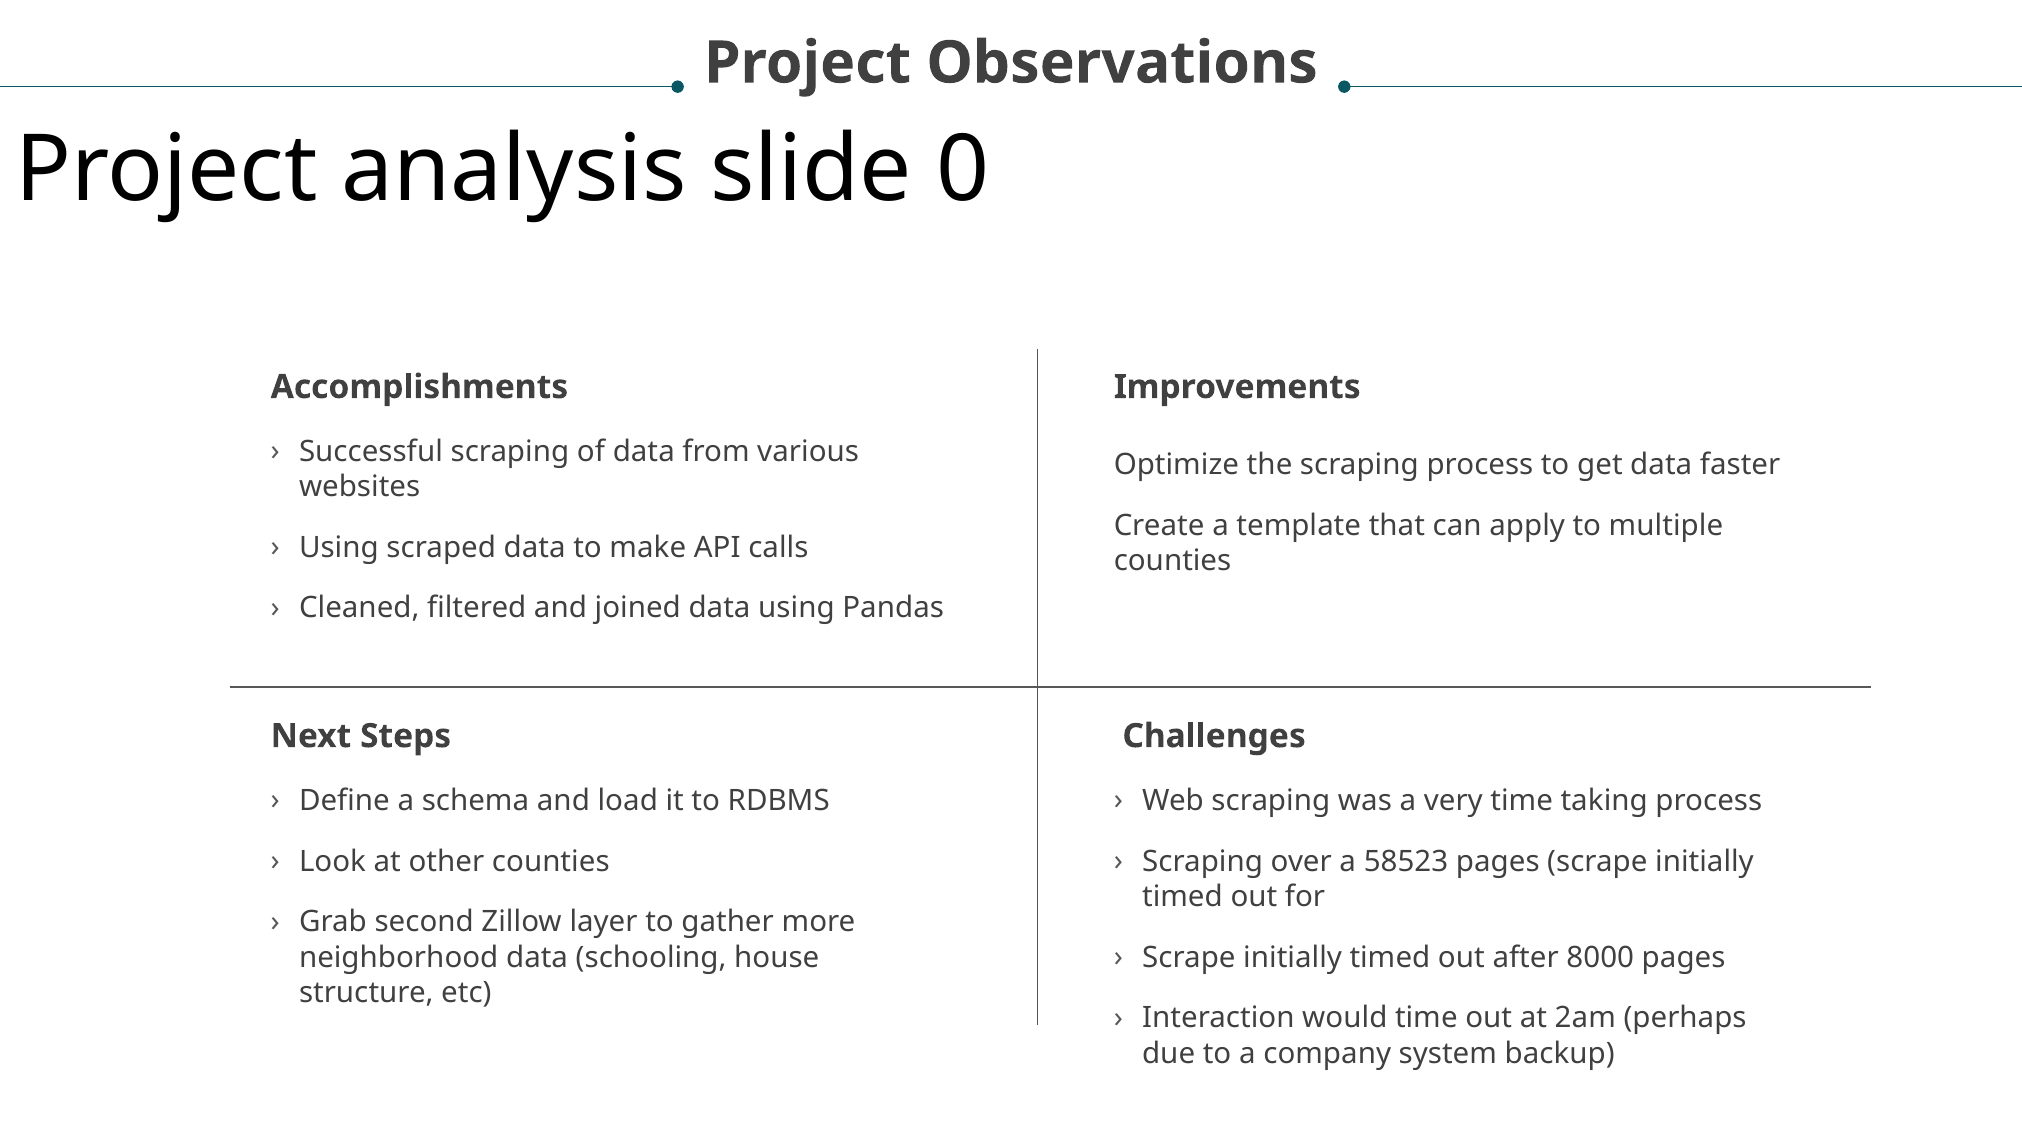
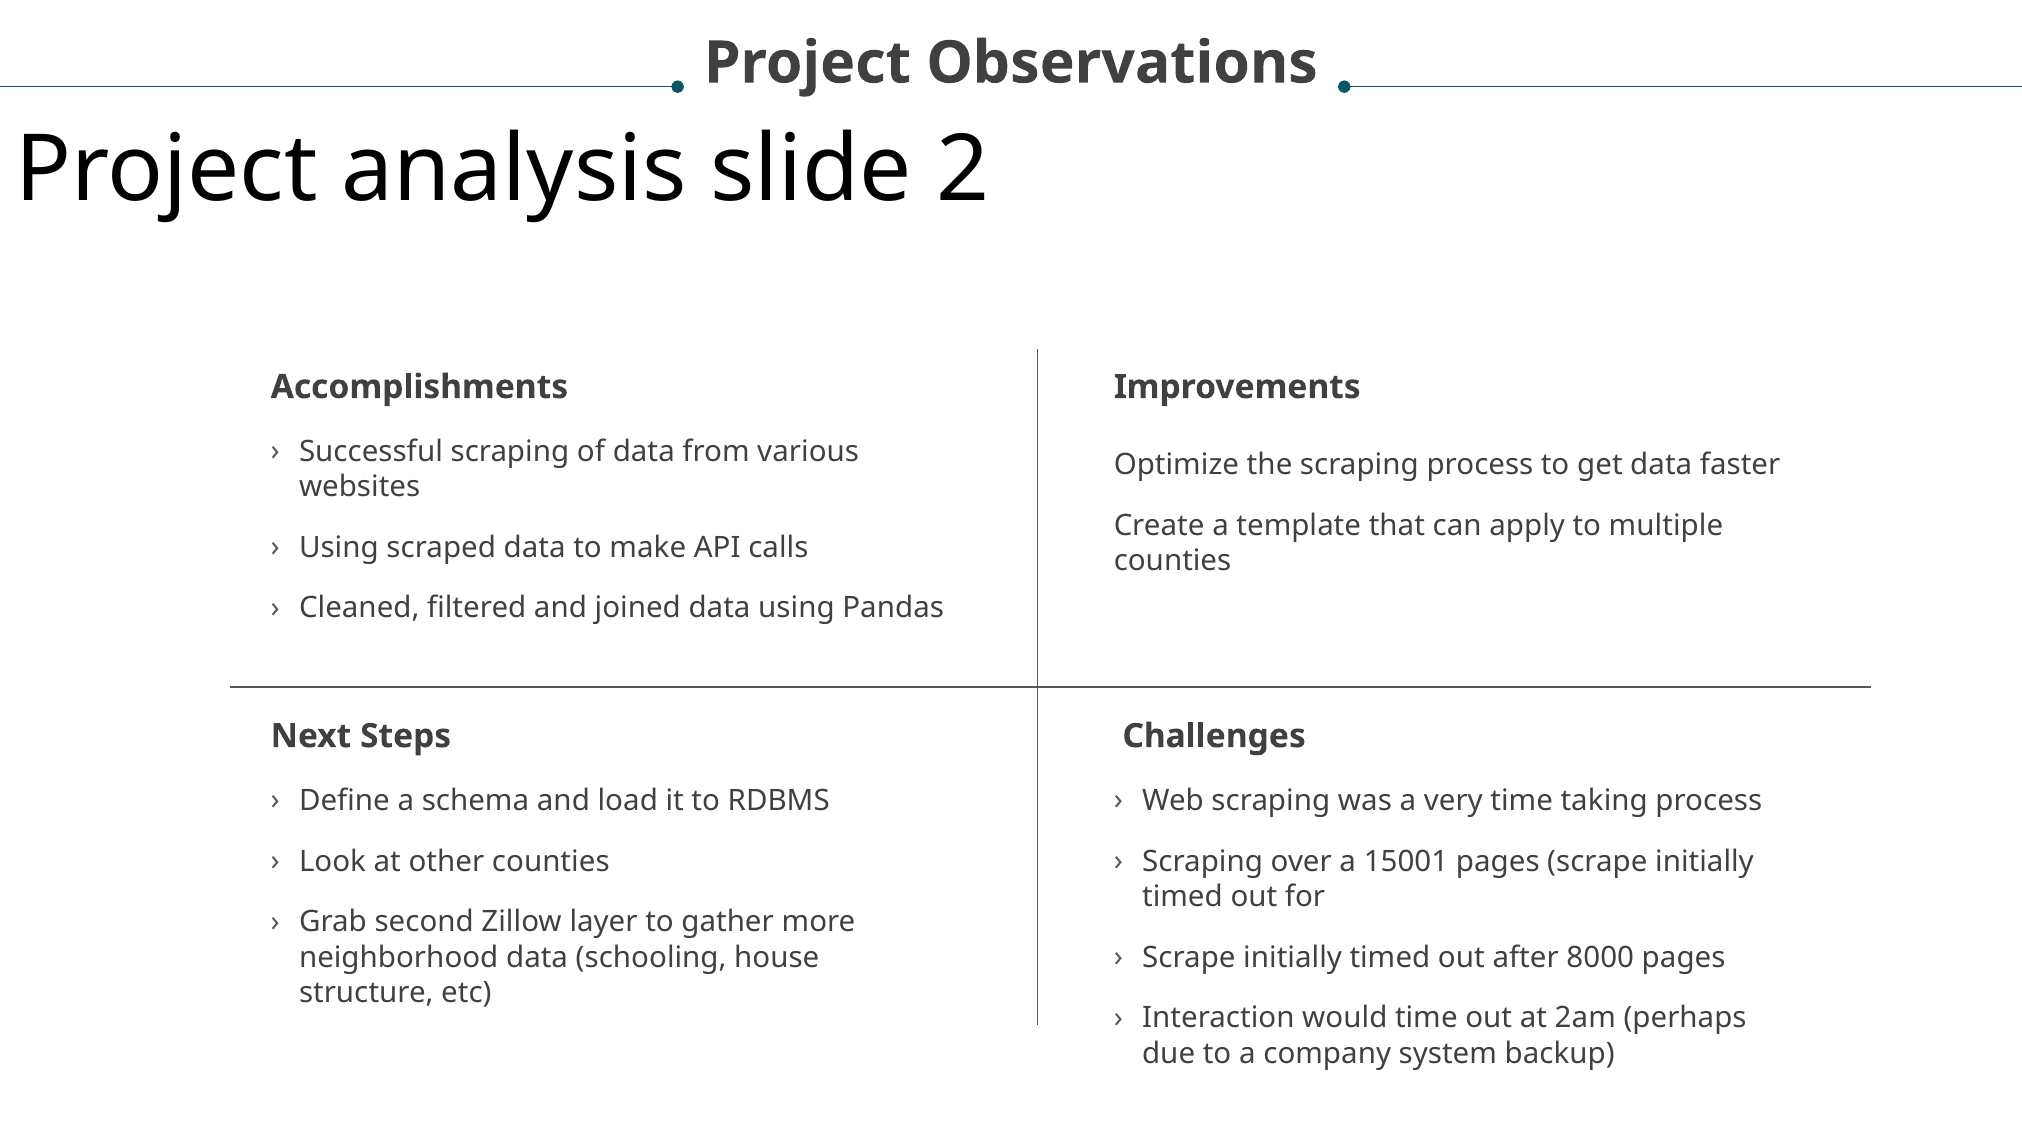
0: 0 -> 2 (963, 170)
58523: 58523 -> 15001 (1406, 862)
